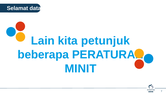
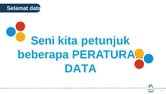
Lain: Lain -> Seni (43, 40)
MINIT: MINIT -> DATA (81, 68)
